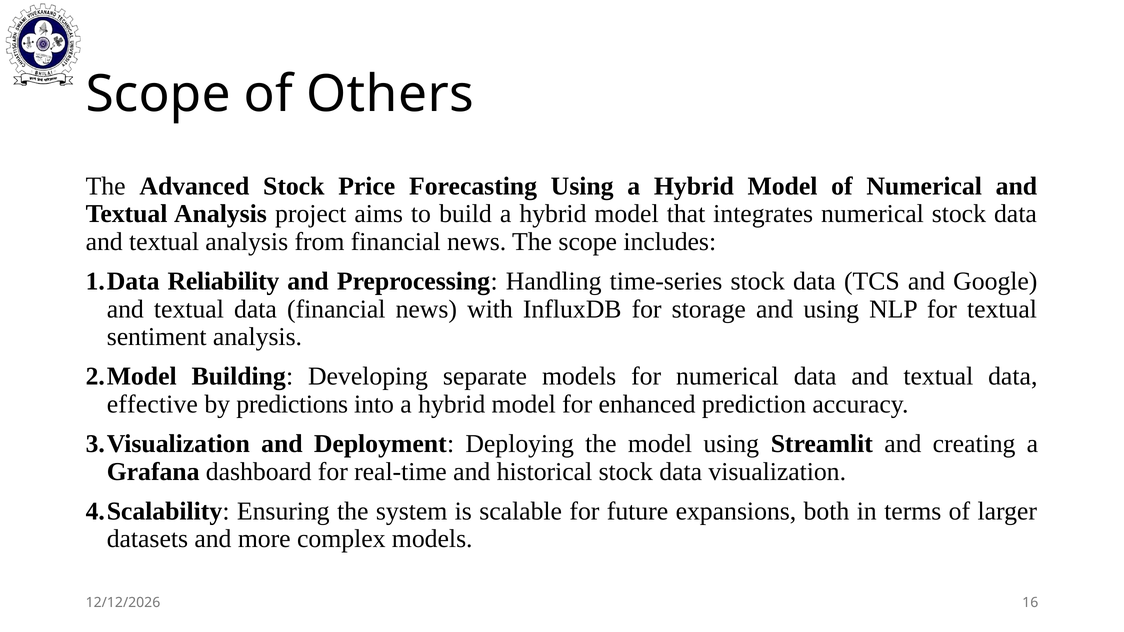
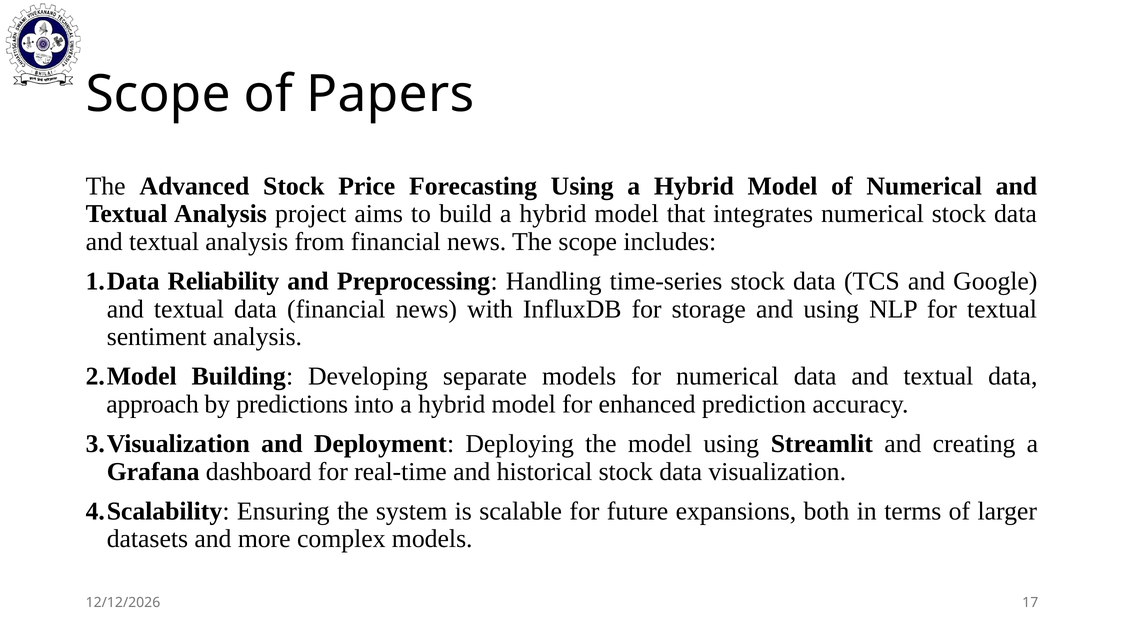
Others: Others -> Papers (390, 94)
effective: effective -> approach (153, 404)
16: 16 -> 17 (1030, 603)
